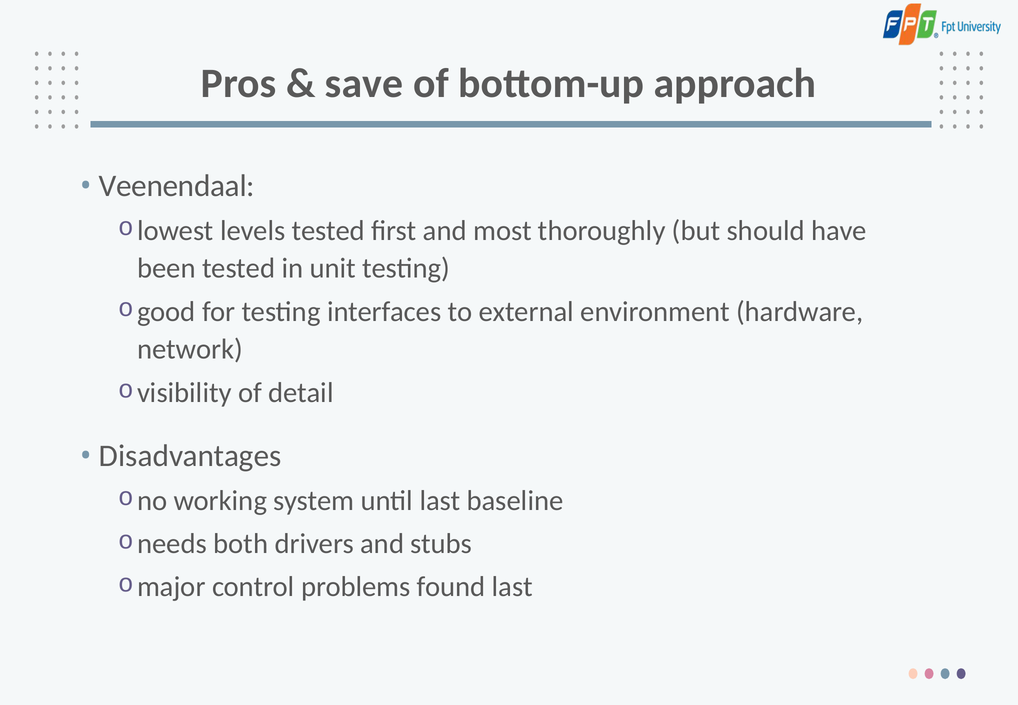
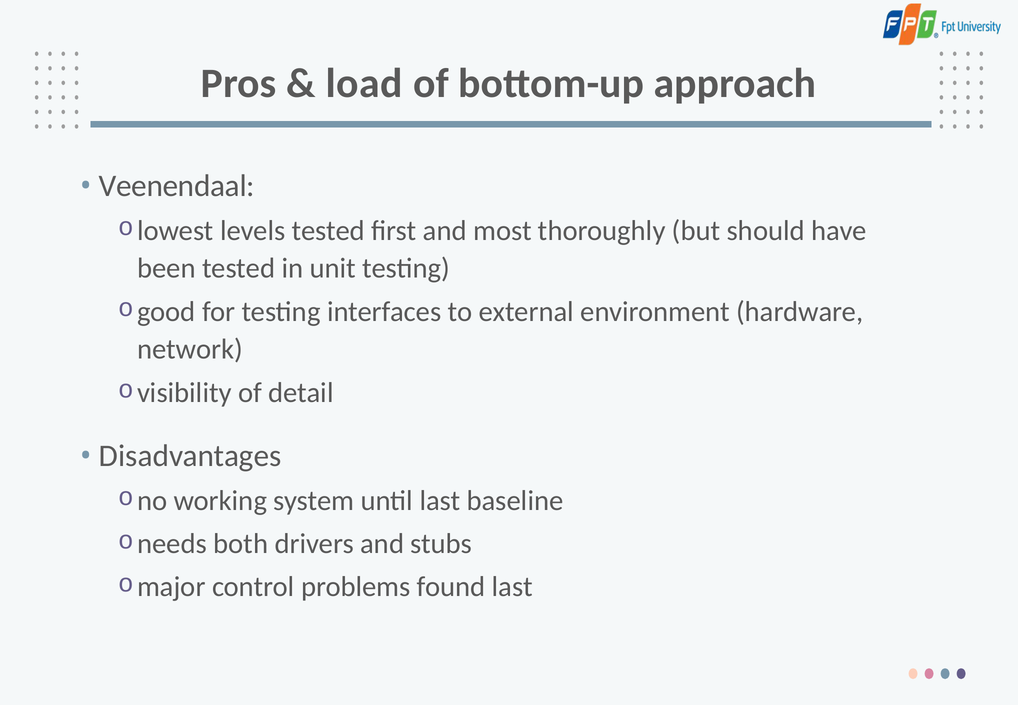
save: save -> load (364, 84)
